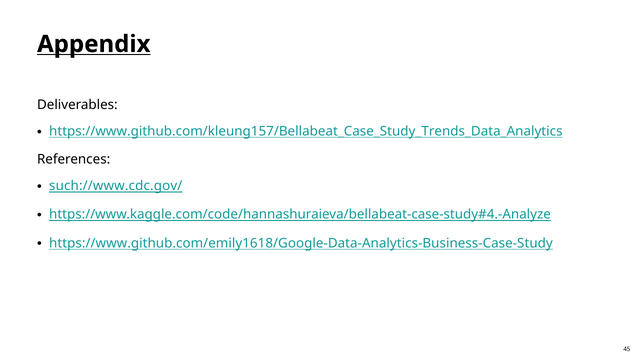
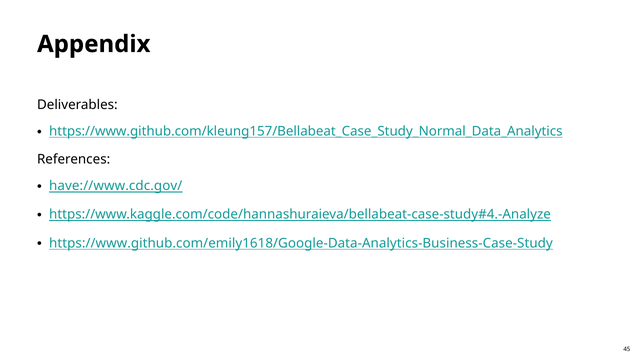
Appendix underline: present -> none (94, 44)
https://www.github.com/kleung157/Bellabeat_Case_Study_Trends_Data_Analytics: https://www.github.com/kleung157/Bellabeat_Case_Study_Trends_Data_Analytics -> https://www.github.com/kleung157/Bellabeat_Case_Study_Normal_Data_Analytics (306, 131)
such://www.cdc.gov/: such://www.cdc.gov/ -> have://www.cdc.gov/ (116, 186)
